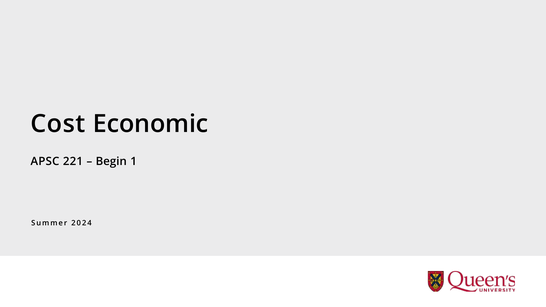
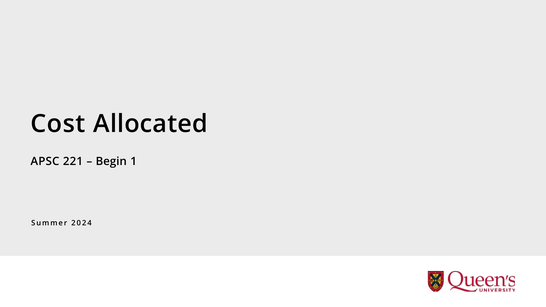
Economic: Economic -> Allocated (150, 124)
